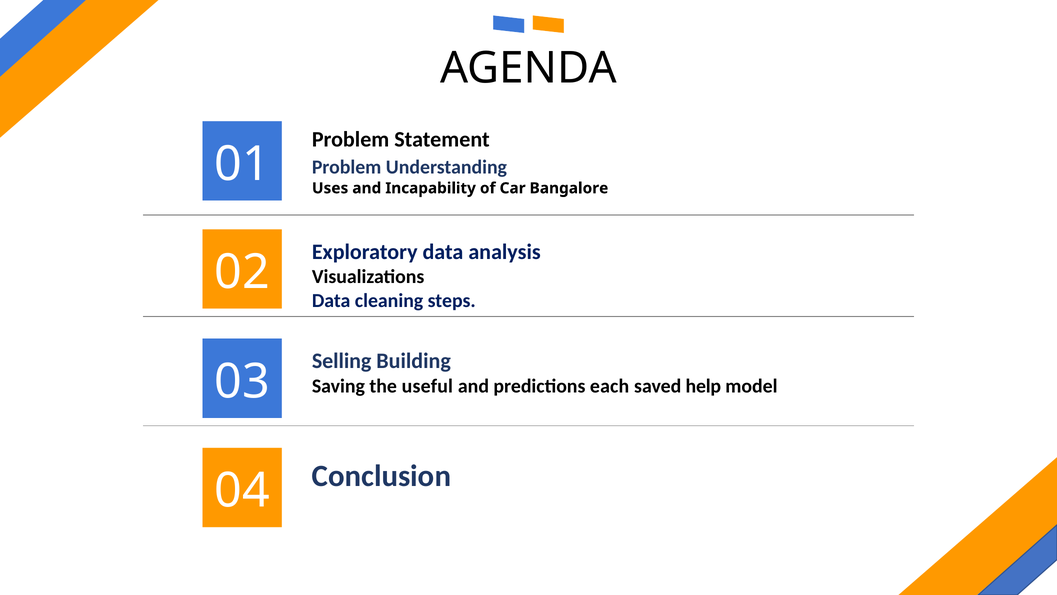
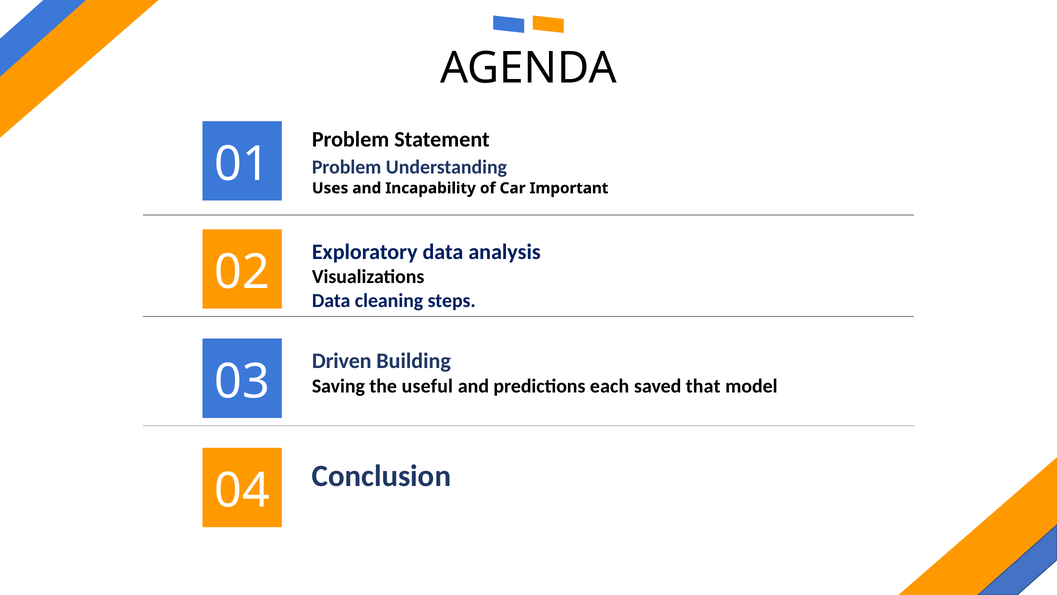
Bangalore: Bangalore -> Important (569, 188)
Selling: Selling -> Driven (342, 361)
help: help -> that (703, 386)
